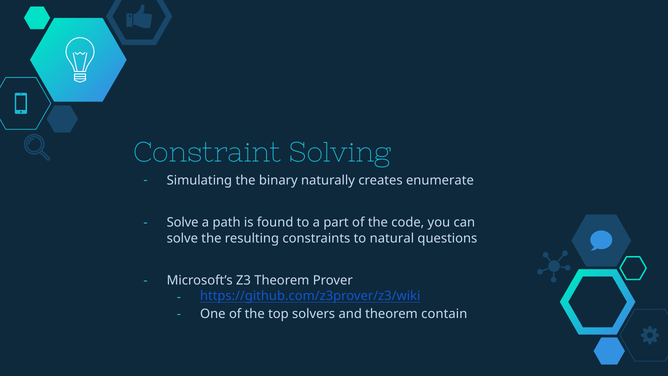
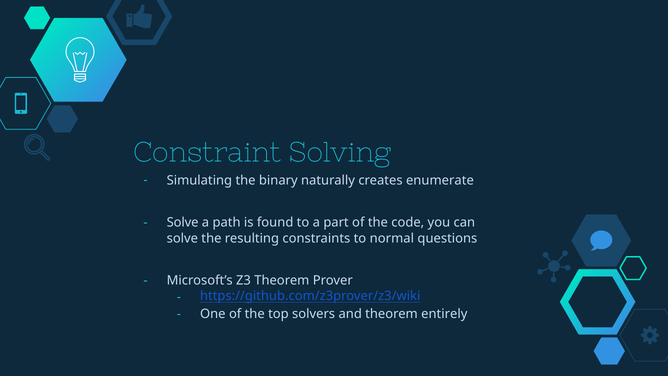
natural: natural -> normal (392, 238)
contain: contain -> entirely (444, 314)
